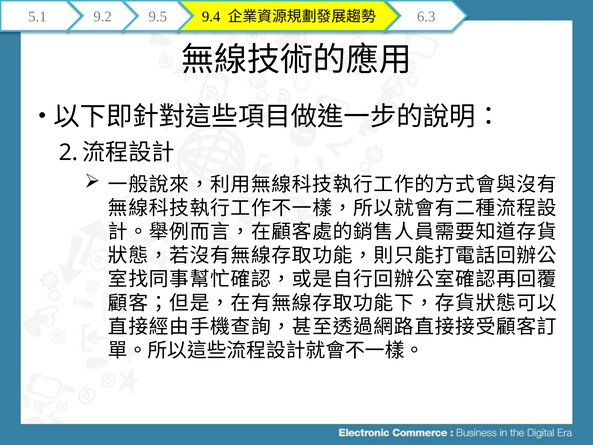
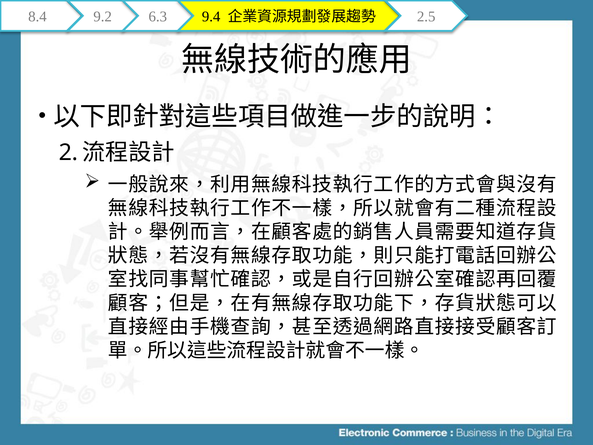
5.1: 5.1 -> 8.4 (37, 17)
9.5: 9.5 -> 6.3 (158, 17)
6.3: 6.3 -> 2.5 (426, 17)
